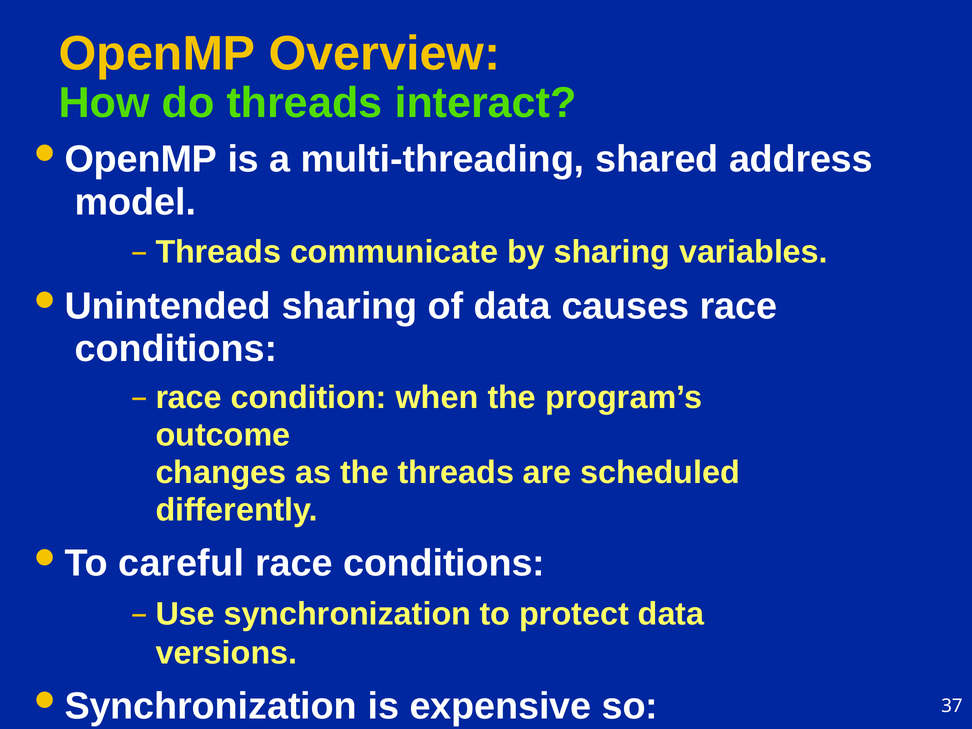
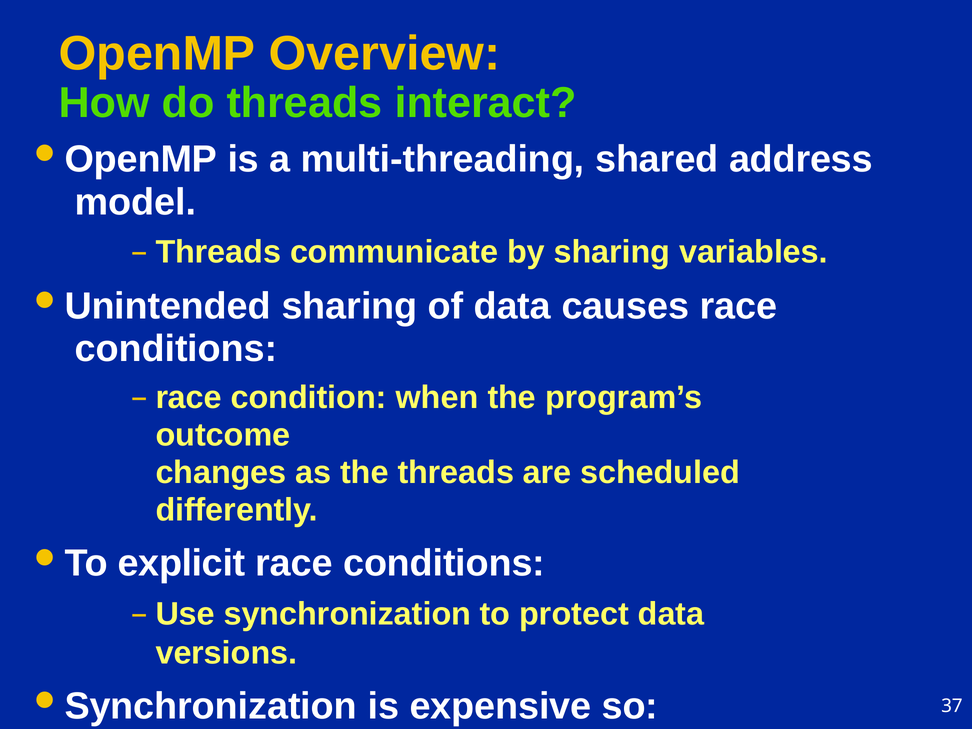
careful: careful -> explicit (182, 563)
